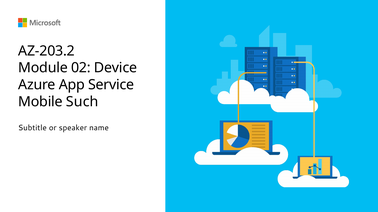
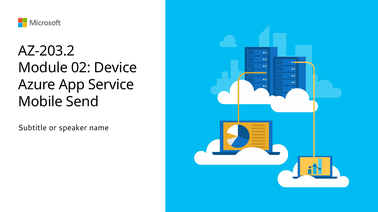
Such: Such -> Send (82, 102)
